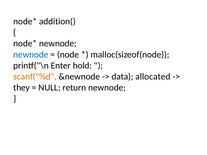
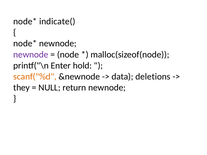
addition(: addition( -> indicate( (57, 21)
newnode colour: blue -> purple (31, 55)
allocated: allocated -> deletions (153, 77)
